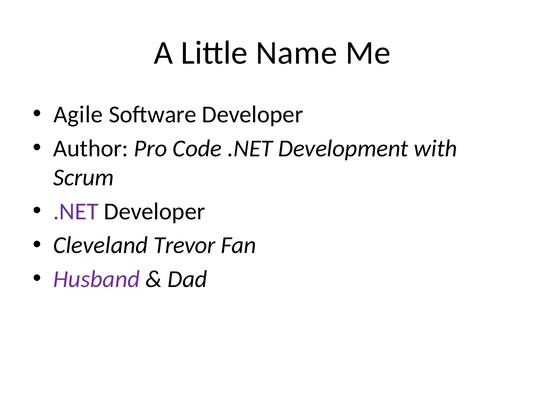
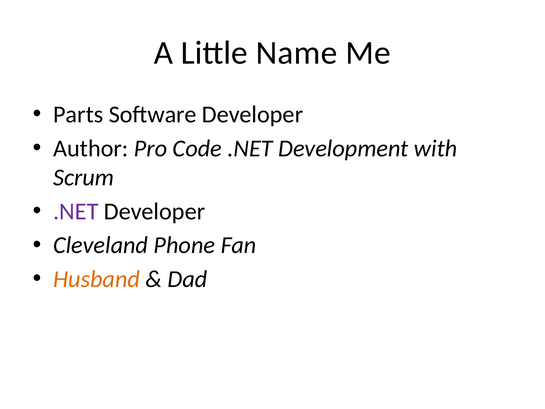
Agile: Agile -> Parts (78, 114)
Trevor: Trevor -> Phone (184, 245)
Husband colour: purple -> orange (97, 279)
